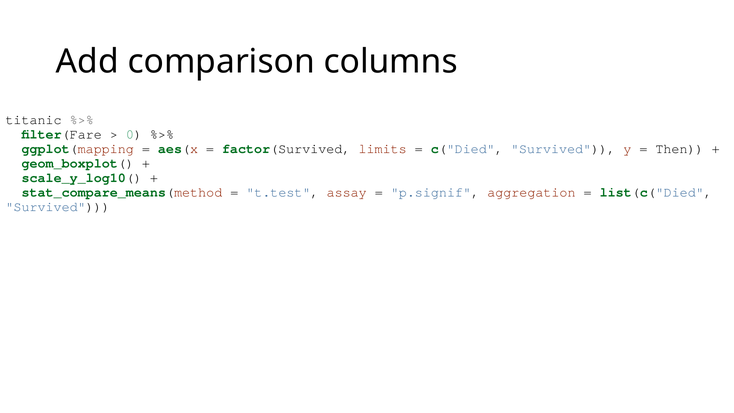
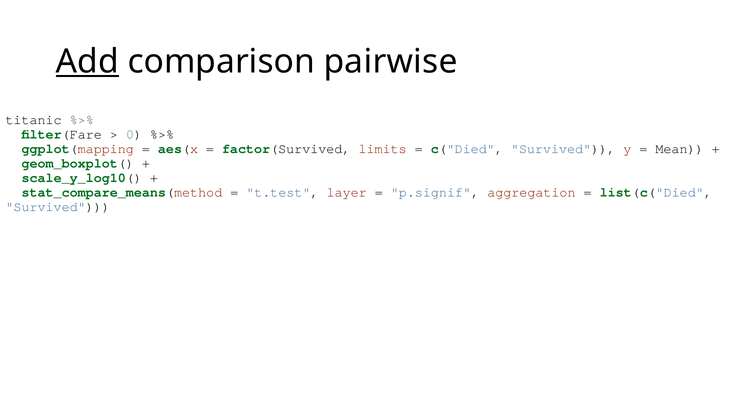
Add underline: none -> present (87, 62)
columns: columns -> pairwise (391, 62)
Then: Then -> Mean (680, 149)
assay: assay -> layer (347, 192)
